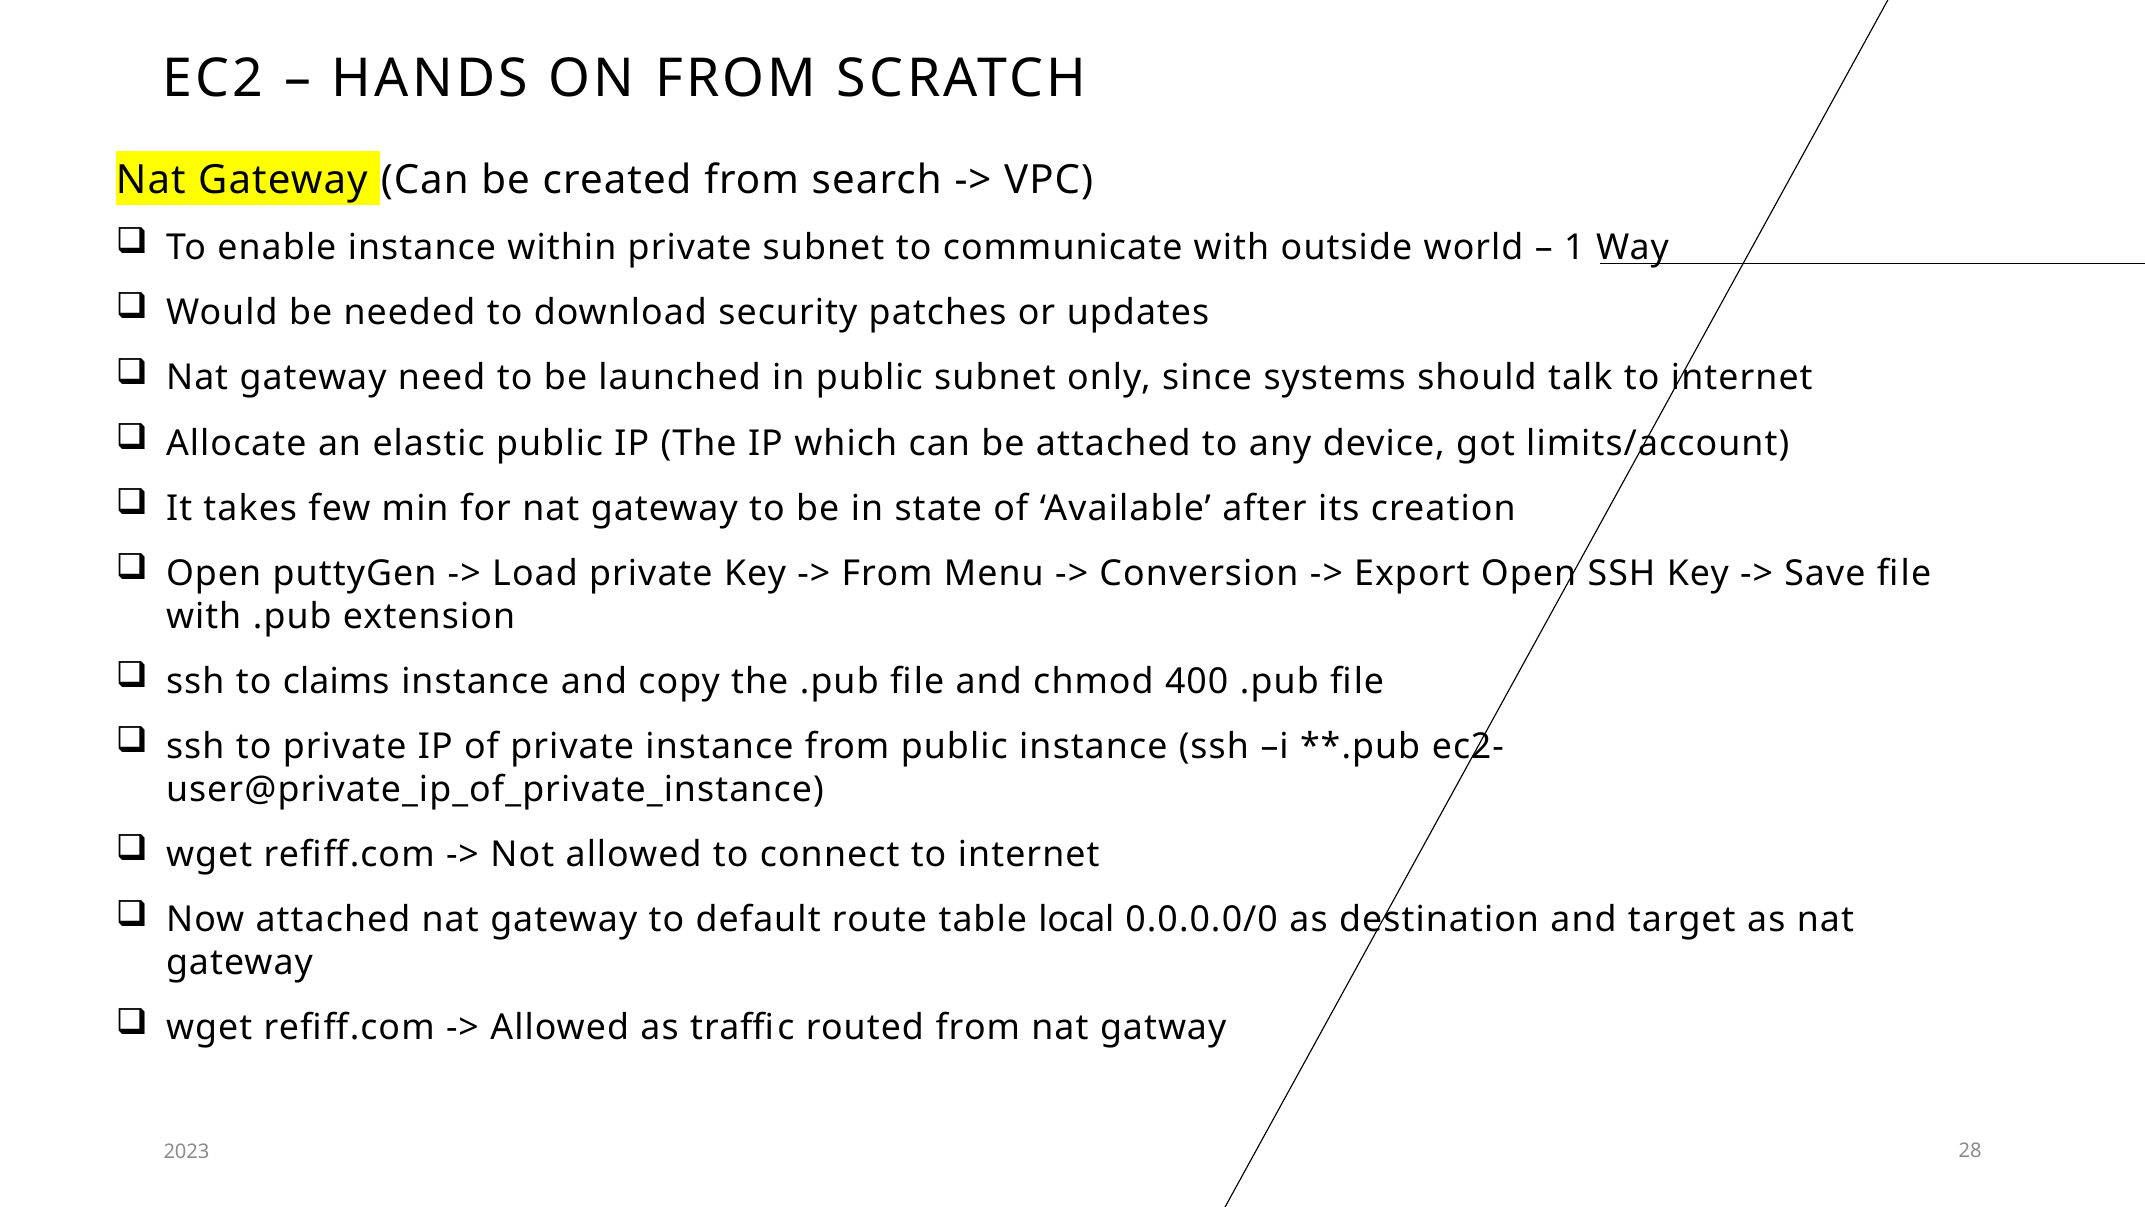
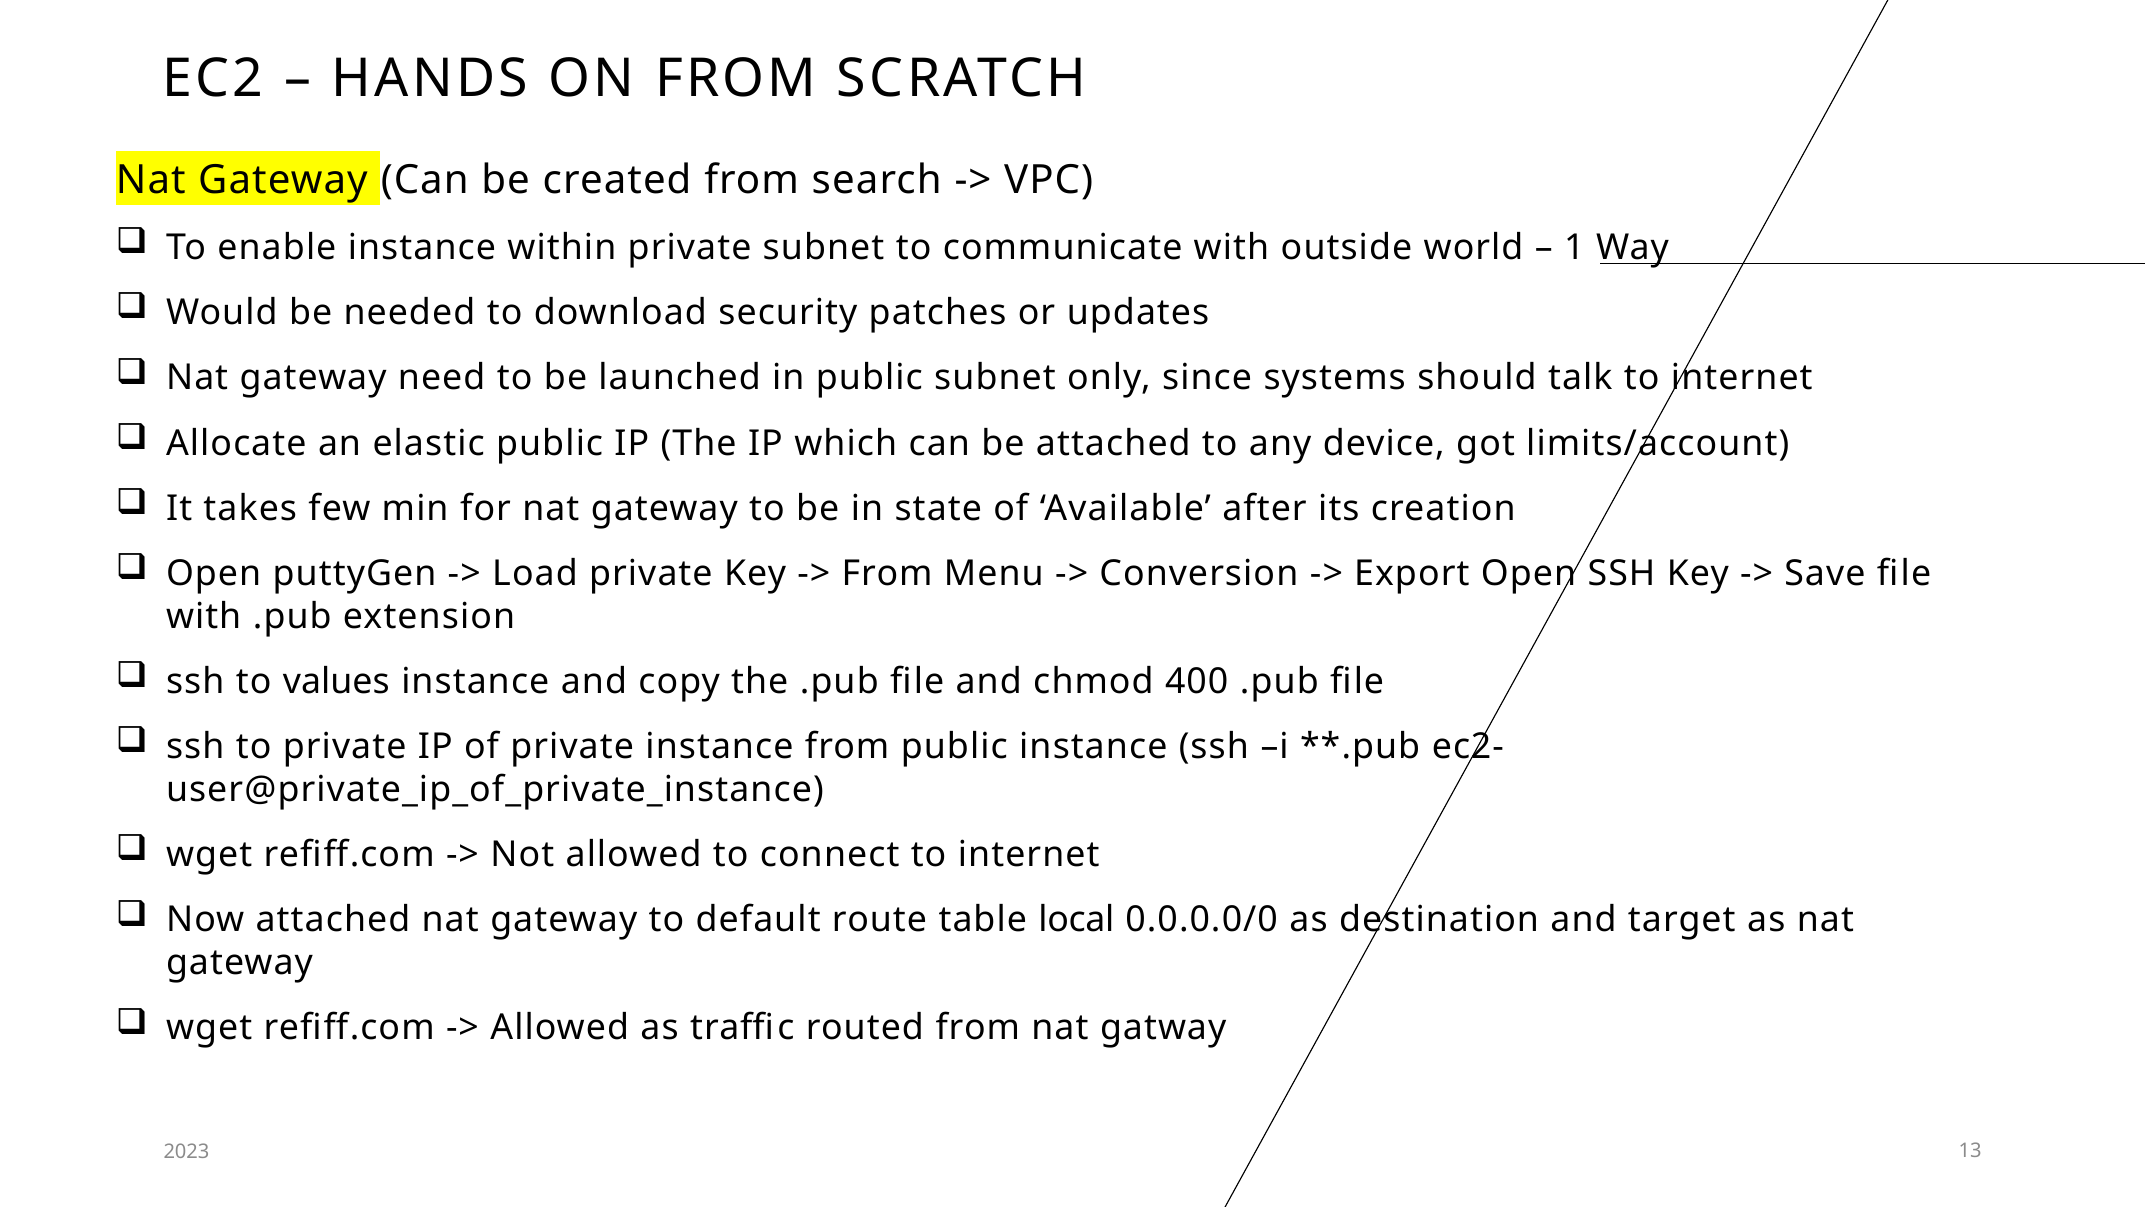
claims: claims -> values (336, 681)
28: 28 -> 13 (1970, 1150)
